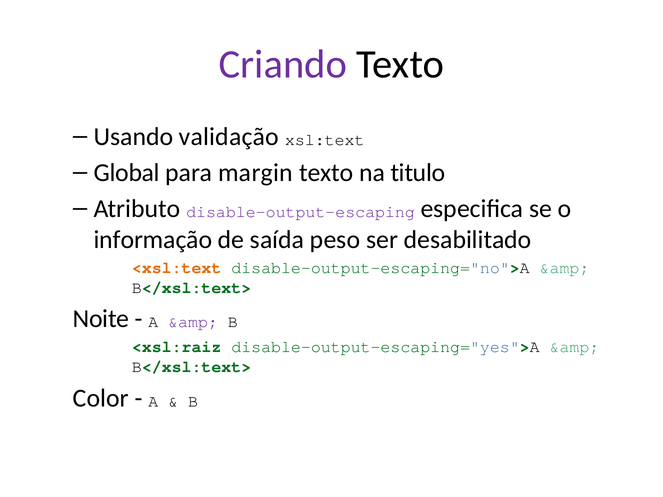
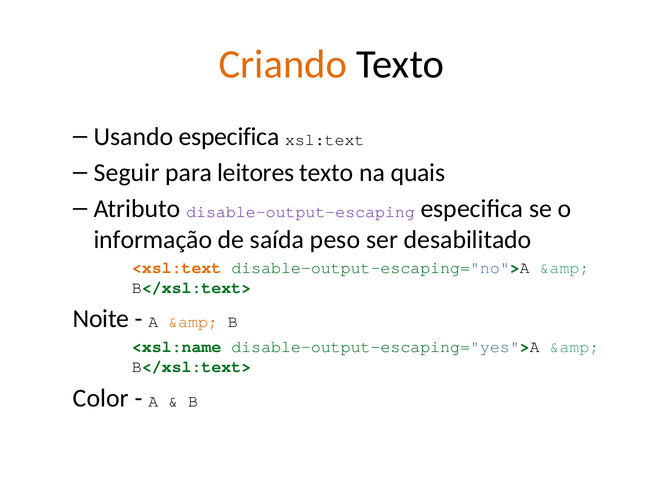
Criando colour: purple -> orange (283, 64)
Usando validação: validação -> especifica (229, 137)
Global: Global -> Seguir (127, 173)
margin: margin -> leitores (256, 173)
titulo: titulo -> quais (418, 173)
&amp colour: purple -> orange (193, 322)
<xsl:raiz: <xsl:raiz -> <xsl:name (177, 347)
